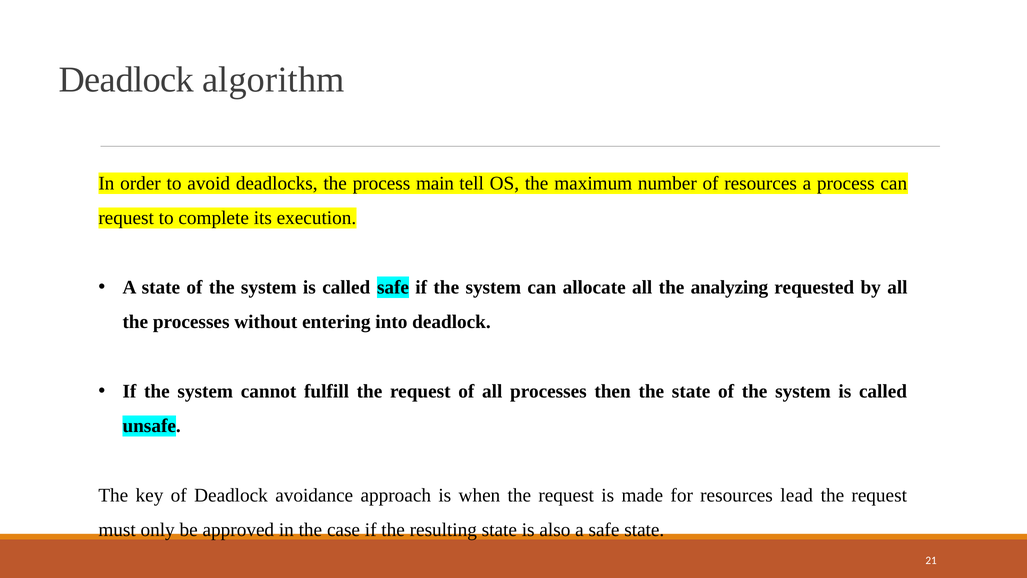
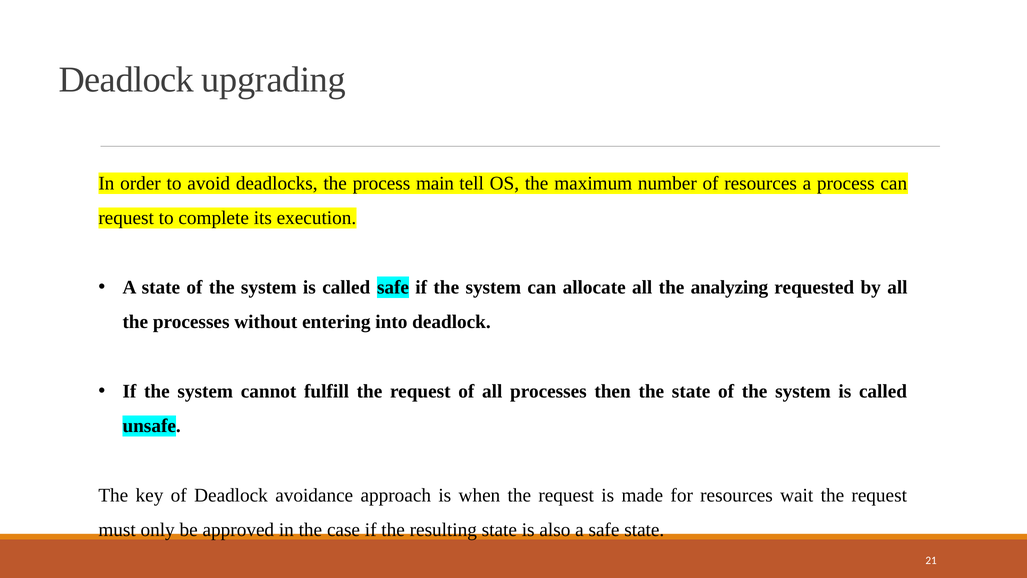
algorithm: algorithm -> upgrading (274, 80)
lead: lead -> wait (797, 495)
